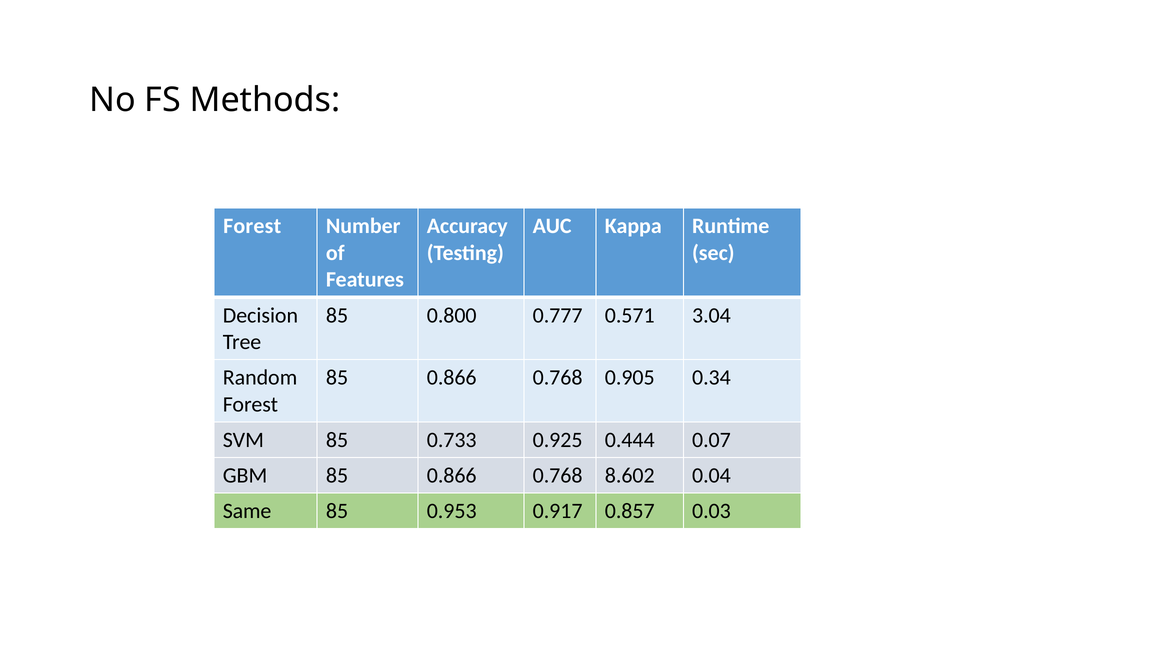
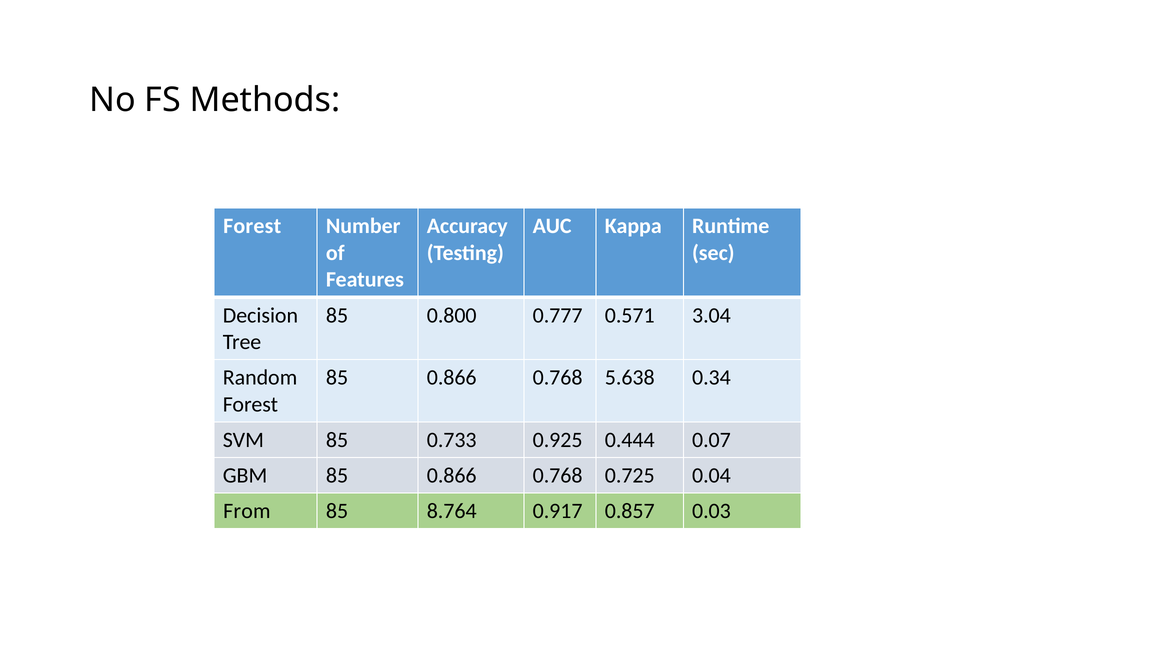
0.905: 0.905 -> 5.638 (630, 378)
8.602: 8.602 -> 0.725 (630, 476)
Same: Same -> From (247, 511)
0.953: 0.953 -> 8.764 (452, 511)
